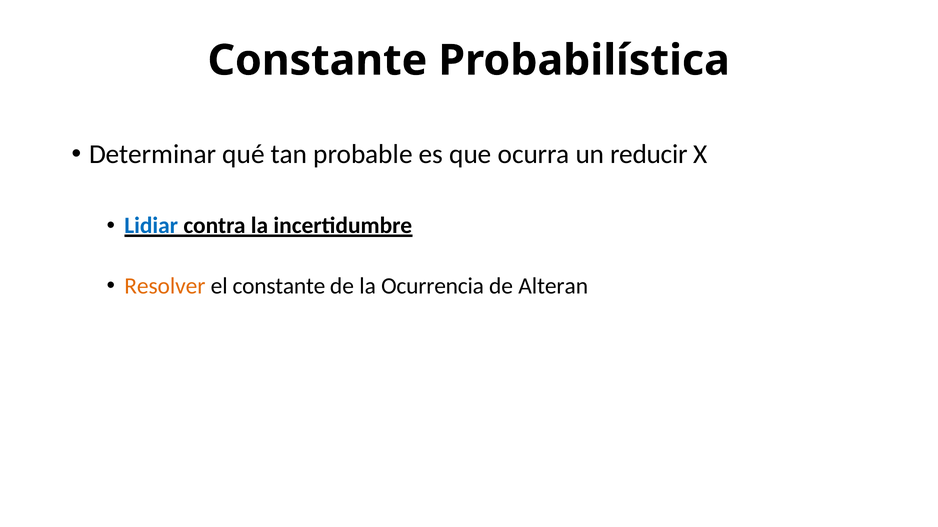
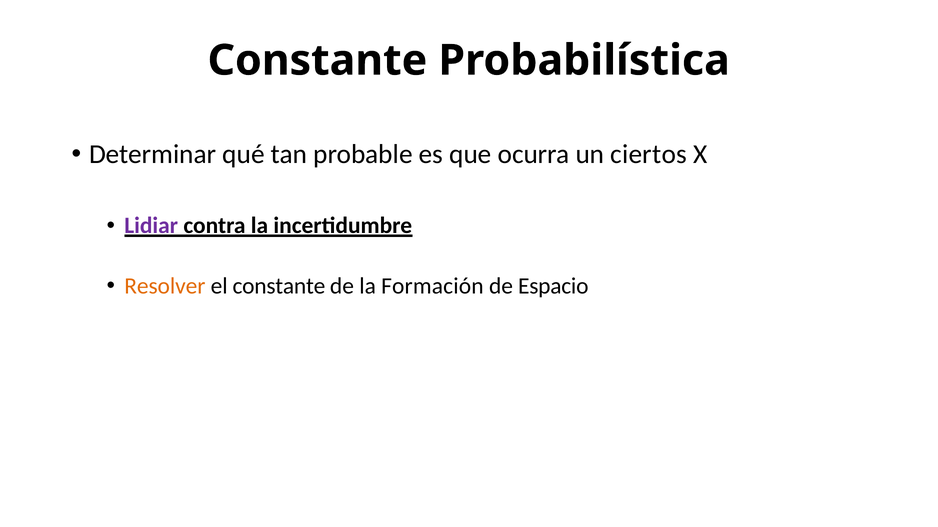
reducir: reducir -> ciertos (649, 154)
Lidiar colour: blue -> purple (151, 226)
Ocurrencia: Ocurrencia -> Formación (432, 286)
Alteran: Alteran -> Espacio (553, 286)
